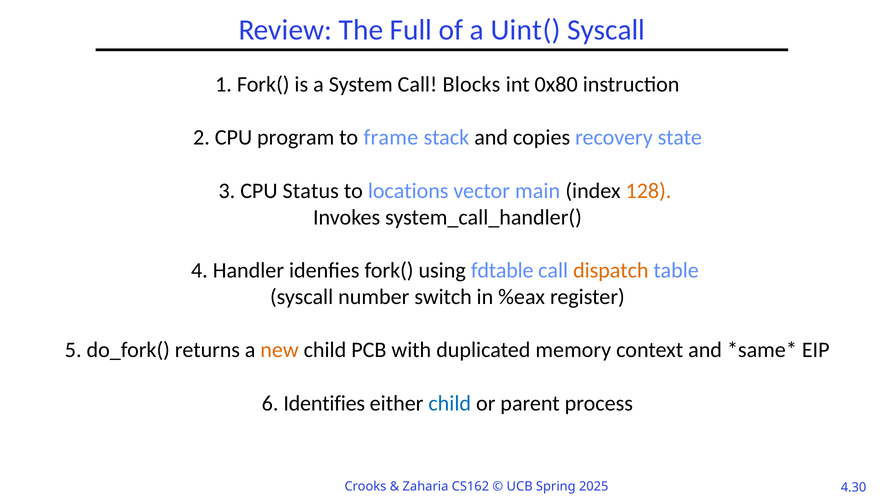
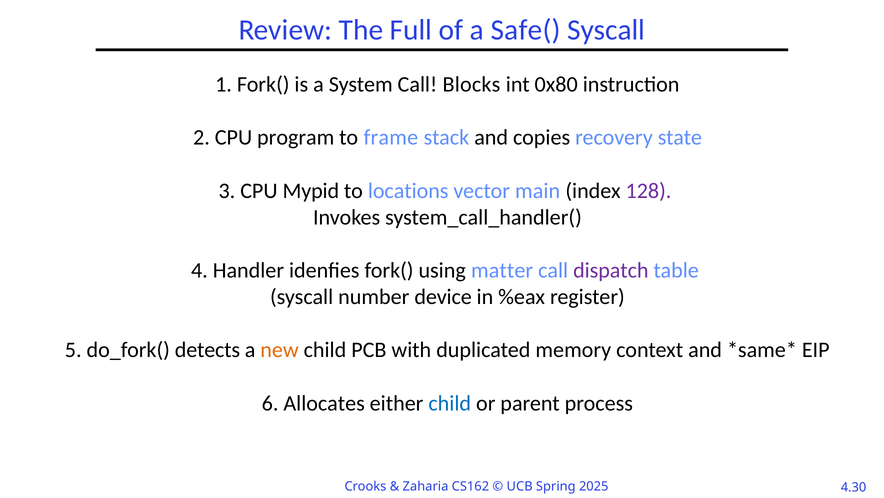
Uint(: Uint( -> Safe( (526, 30)
Status: Status -> Mypid (311, 190)
128 colour: orange -> purple (649, 190)
fdtable: fdtable -> matter (502, 270)
dispatch colour: orange -> purple (611, 270)
switch: switch -> device (443, 297)
returns: returns -> detects (207, 350)
Identifies: Identifies -> Allocates (324, 403)
